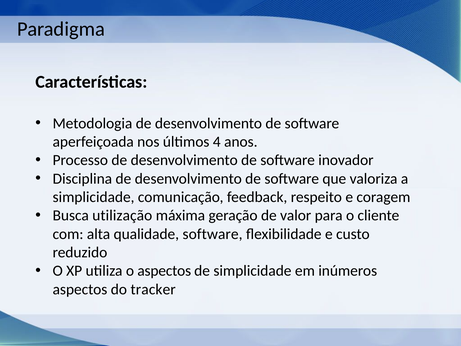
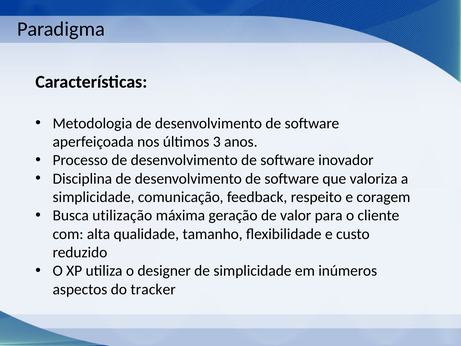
4: 4 -> 3 (217, 142)
qualidade software: software -> tamanho (213, 234)
o aspectos: aspectos -> designer (164, 271)
